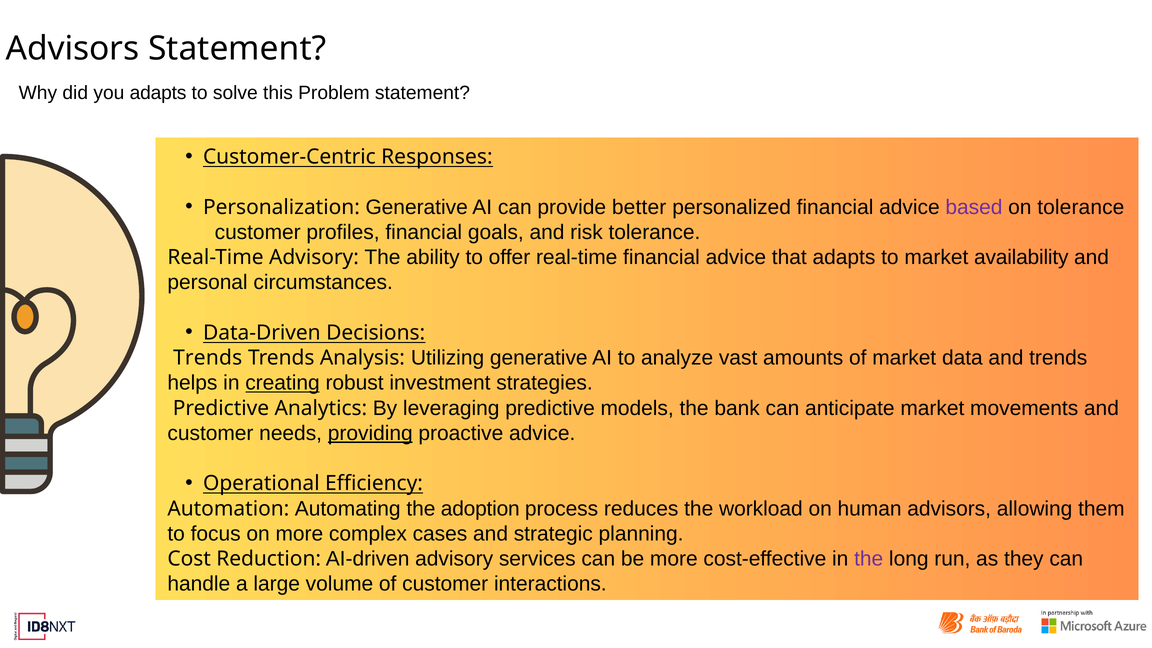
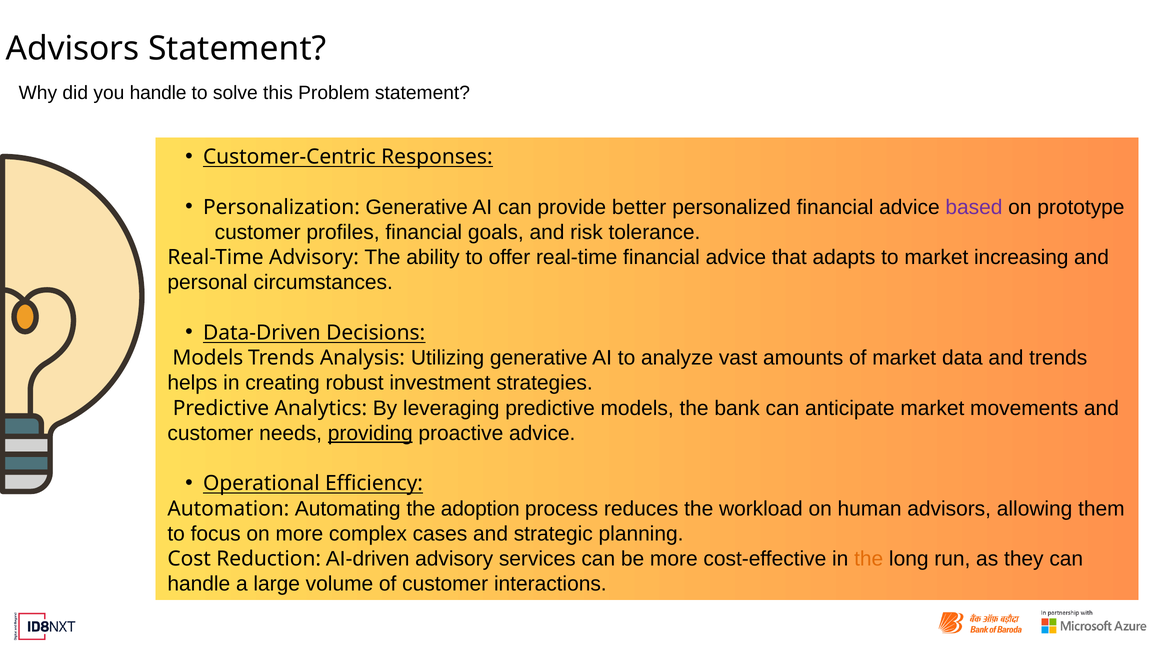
you adapts: adapts -> handle (158, 93)
on tolerance: tolerance -> prototype (1081, 207)
availability: availability -> increasing (1021, 257)
Trends: Trends -> Models (208, 358)
creating underline: present -> none (282, 383)
the colour: purple -> orange (869, 559)
